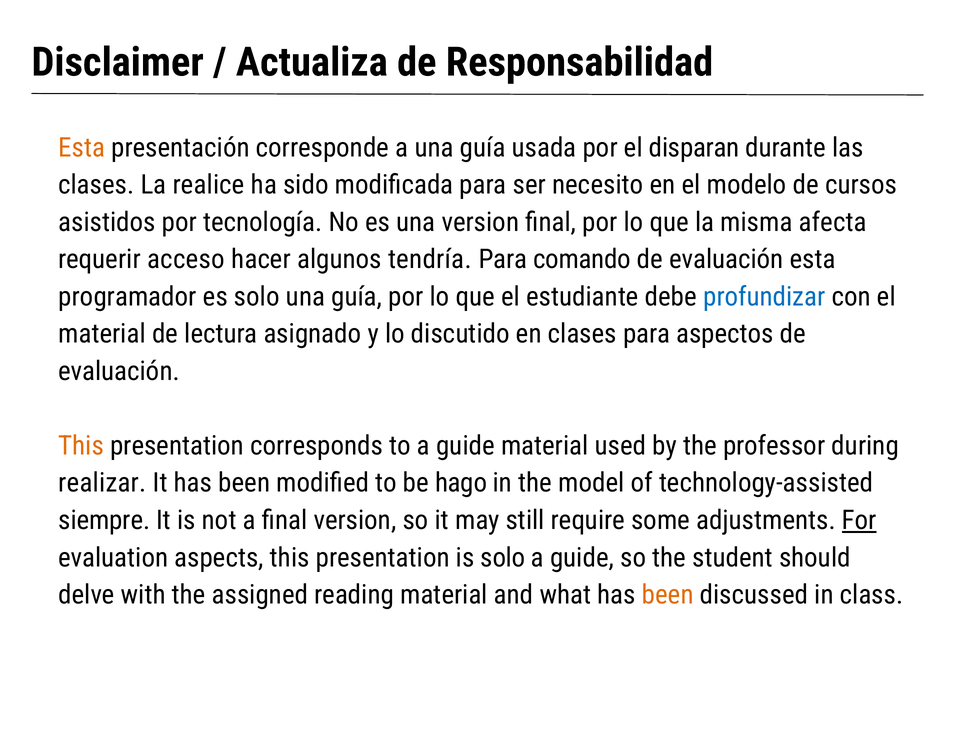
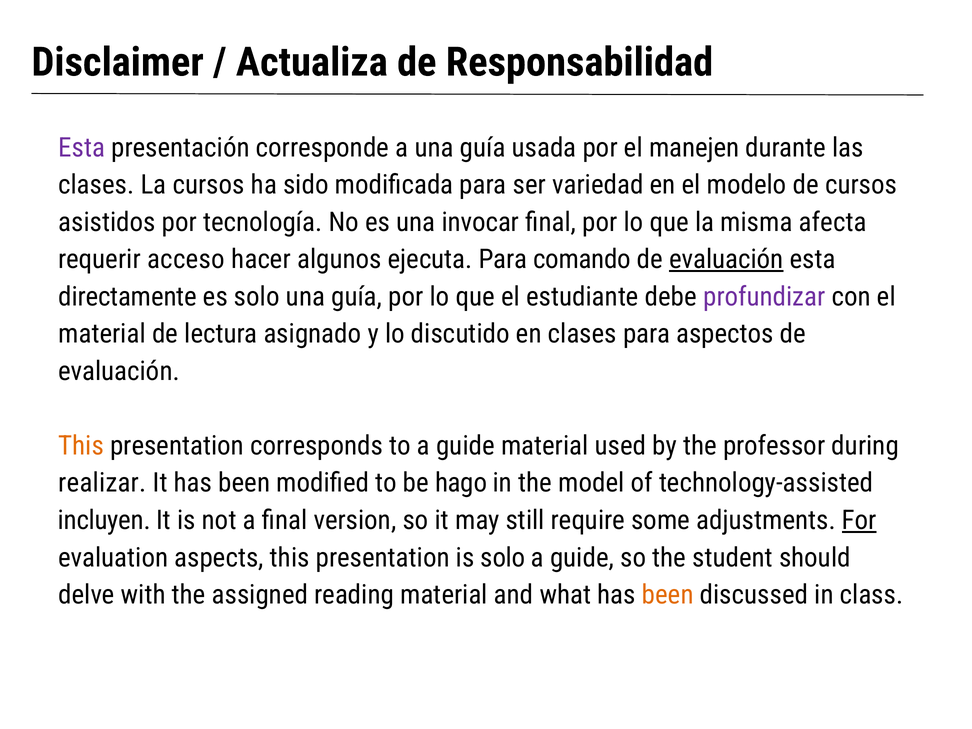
Esta colour: orange -> purple (82, 148)
disparan: disparan -> manejen (694, 148)
La realice: realice -> cursos (209, 185)
necesito: necesito -> variedad (598, 185)
una version: version -> invocar (480, 222)
tendría: tendría -> ejecuta (430, 259)
evaluación underline: none -> present (726, 259)
programador: programador -> directamente (128, 297)
profundizar colour: blue -> purple (764, 297)
siempre: siempre -> incluyen (104, 520)
